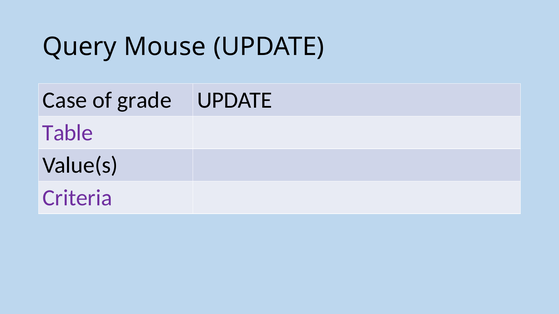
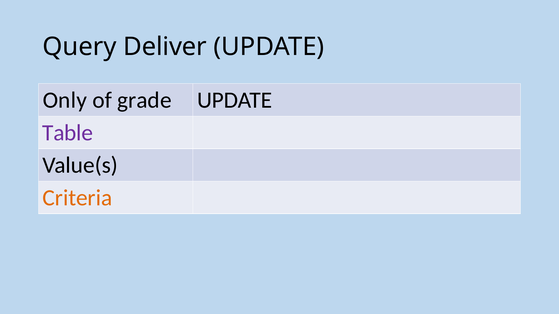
Mouse: Mouse -> Deliver (165, 47)
Case: Case -> Only (65, 100)
Criteria colour: purple -> orange (77, 198)
